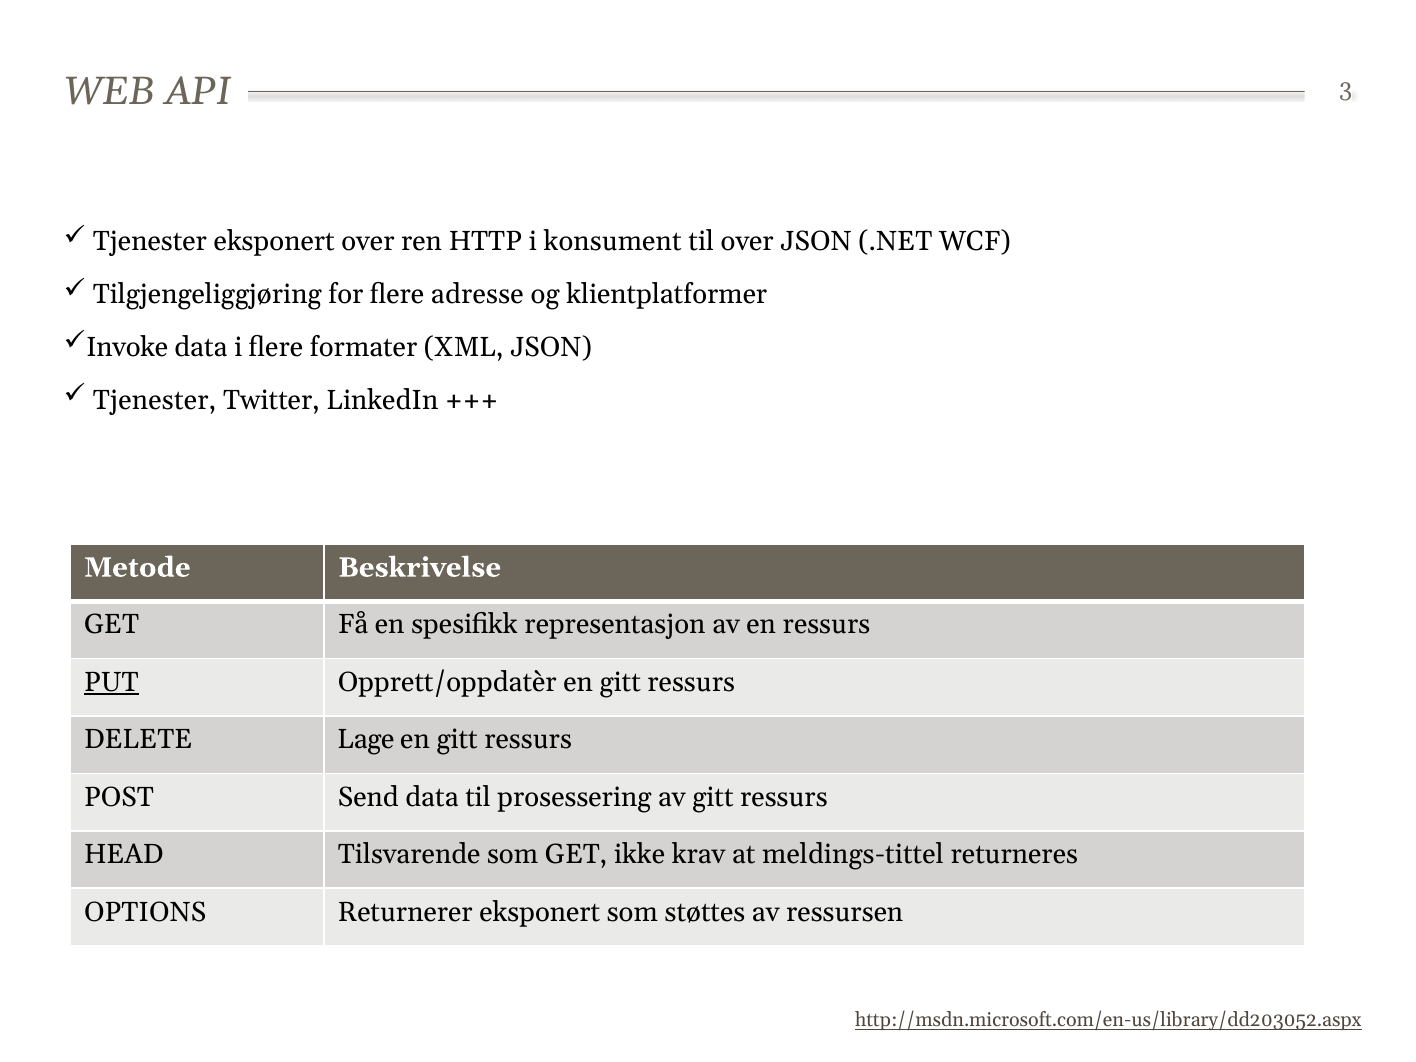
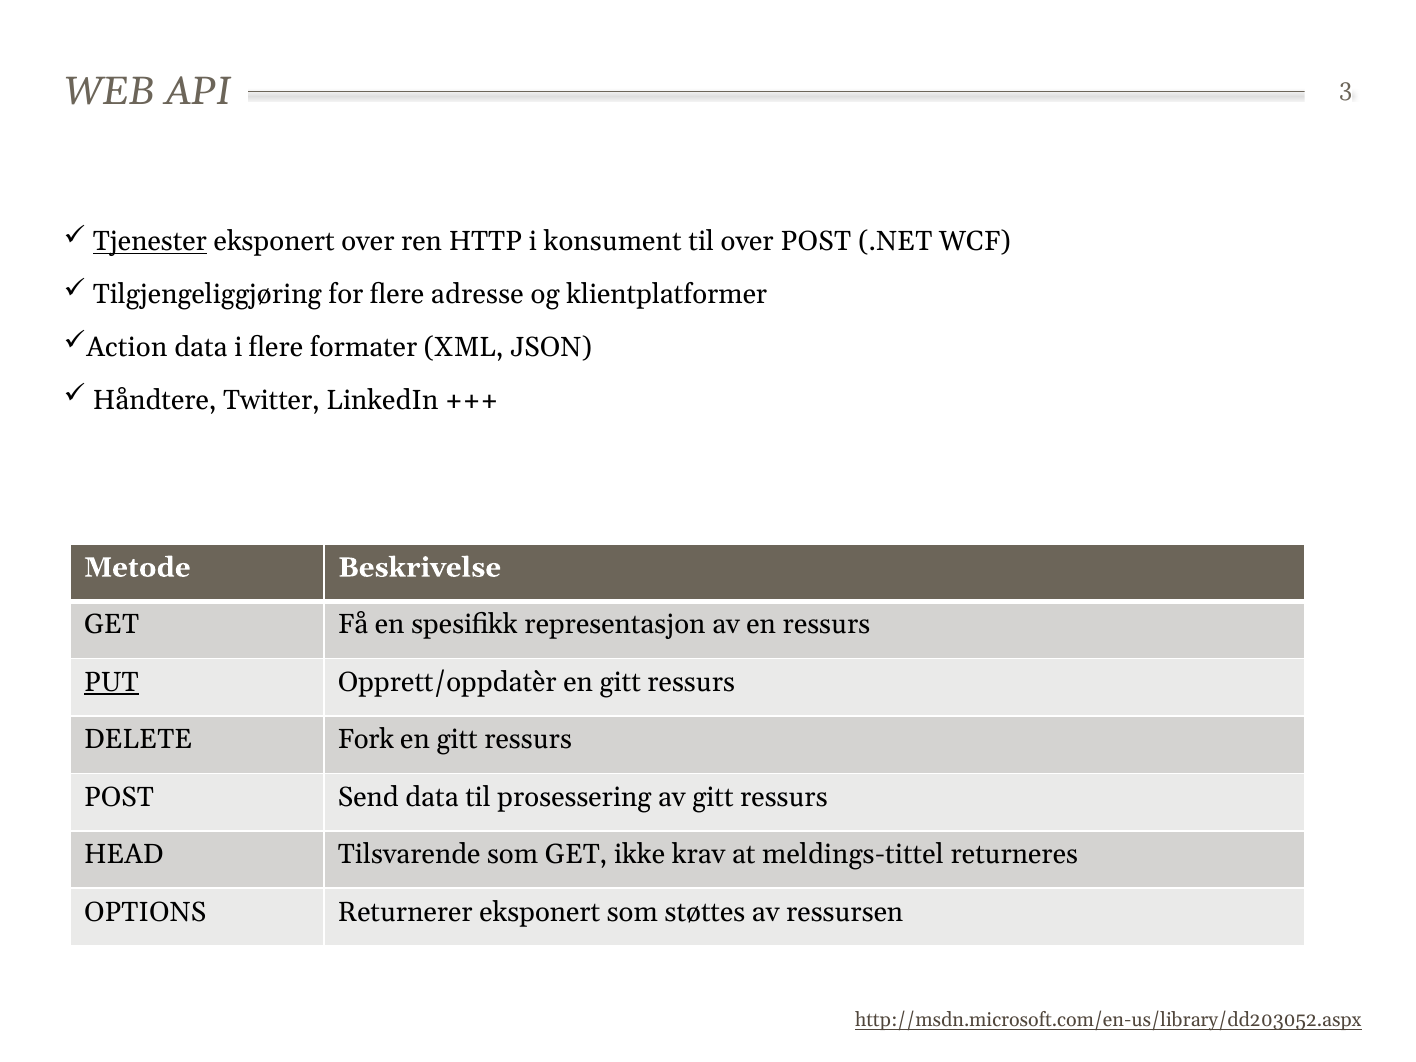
Tjenester underline: none -> present (150, 242)
over JSON: JSON -> POST (816, 242)
Invoke: Invoke -> Action (127, 347)
Tjenester: Tjenester -> Håndtere (155, 400)
Lage: Lage -> Fork (366, 740)
